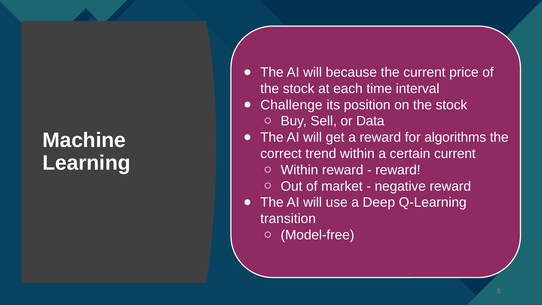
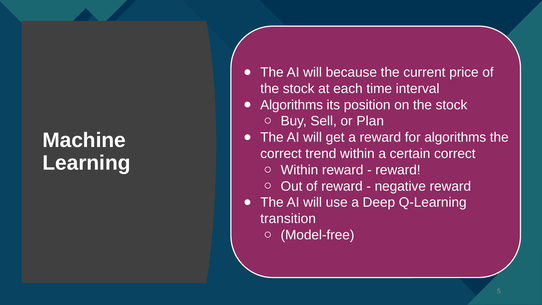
Challenge: Challenge -> Algorithms (292, 105)
Data: Data -> Plan (370, 121)
certain current: current -> correct (455, 154)
of market: market -> reward (342, 186)
